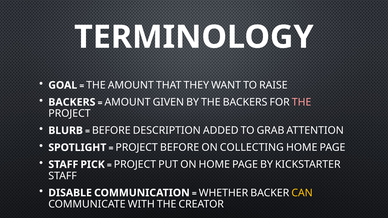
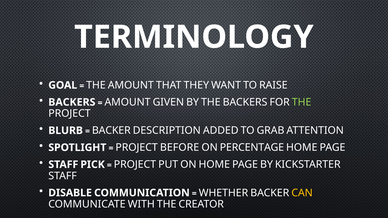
THE colour: pink -> light green (302, 102)
BEFORE: BEFORE -> BACKER (111, 131)
COLLECTING: COLLECTING -> PERCENTAGE (252, 148)
